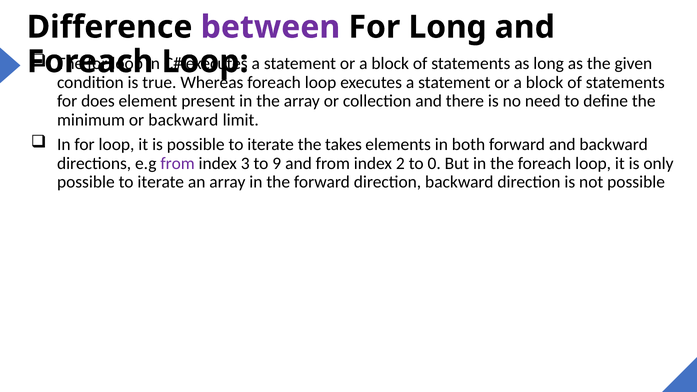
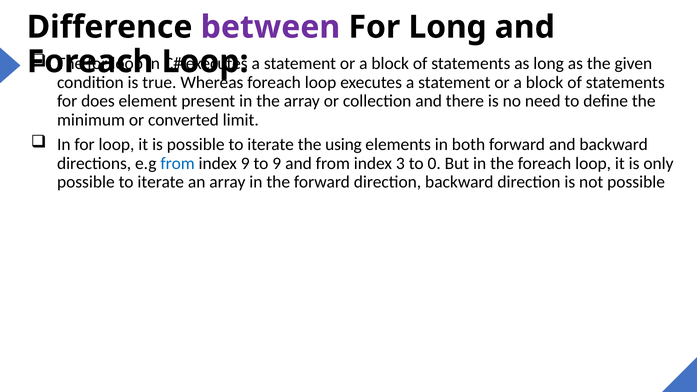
or backward: backward -> converted (183, 120)
takes: takes -> using (343, 145)
from colour: purple -> blue (178, 163)
index 3: 3 -> 9 (245, 163)
2: 2 -> 3 (400, 163)
